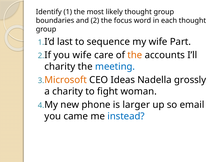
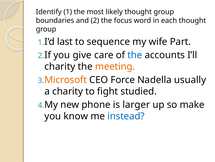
you wife: wife -> give (82, 55)
the colour: orange -> blue (135, 55)
meeting colour: blue -> orange (115, 66)
Ideas: Ideas -> Force (123, 80)
grossly: grossly -> usually (190, 80)
woman: woman -> studied (139, 91)
email: email -> make (192, 104)
came: came -> know (76, 116)
